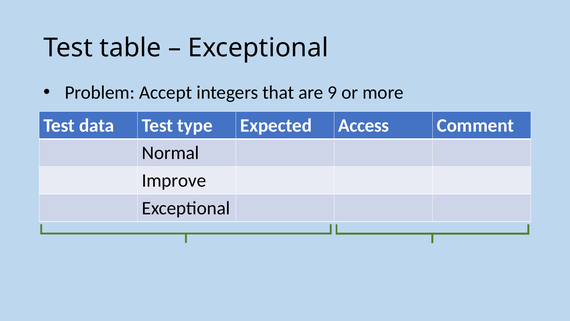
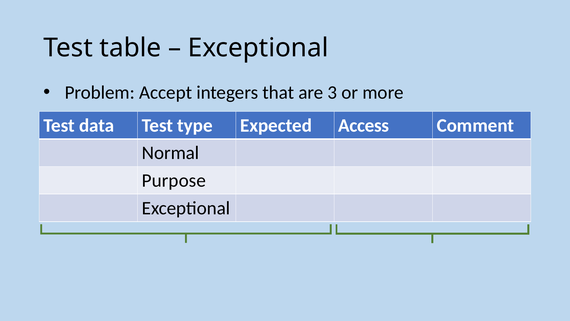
9: 9 -> 3 (332, 92)
Improve: Improve -> Purpose (174, 180)
